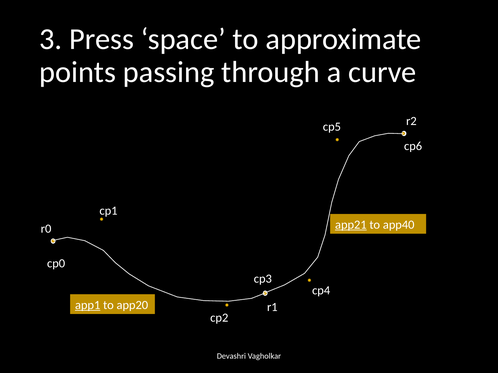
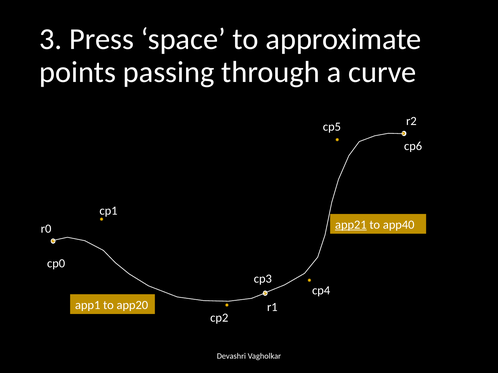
app1 underline: present -> none (88, 305)
